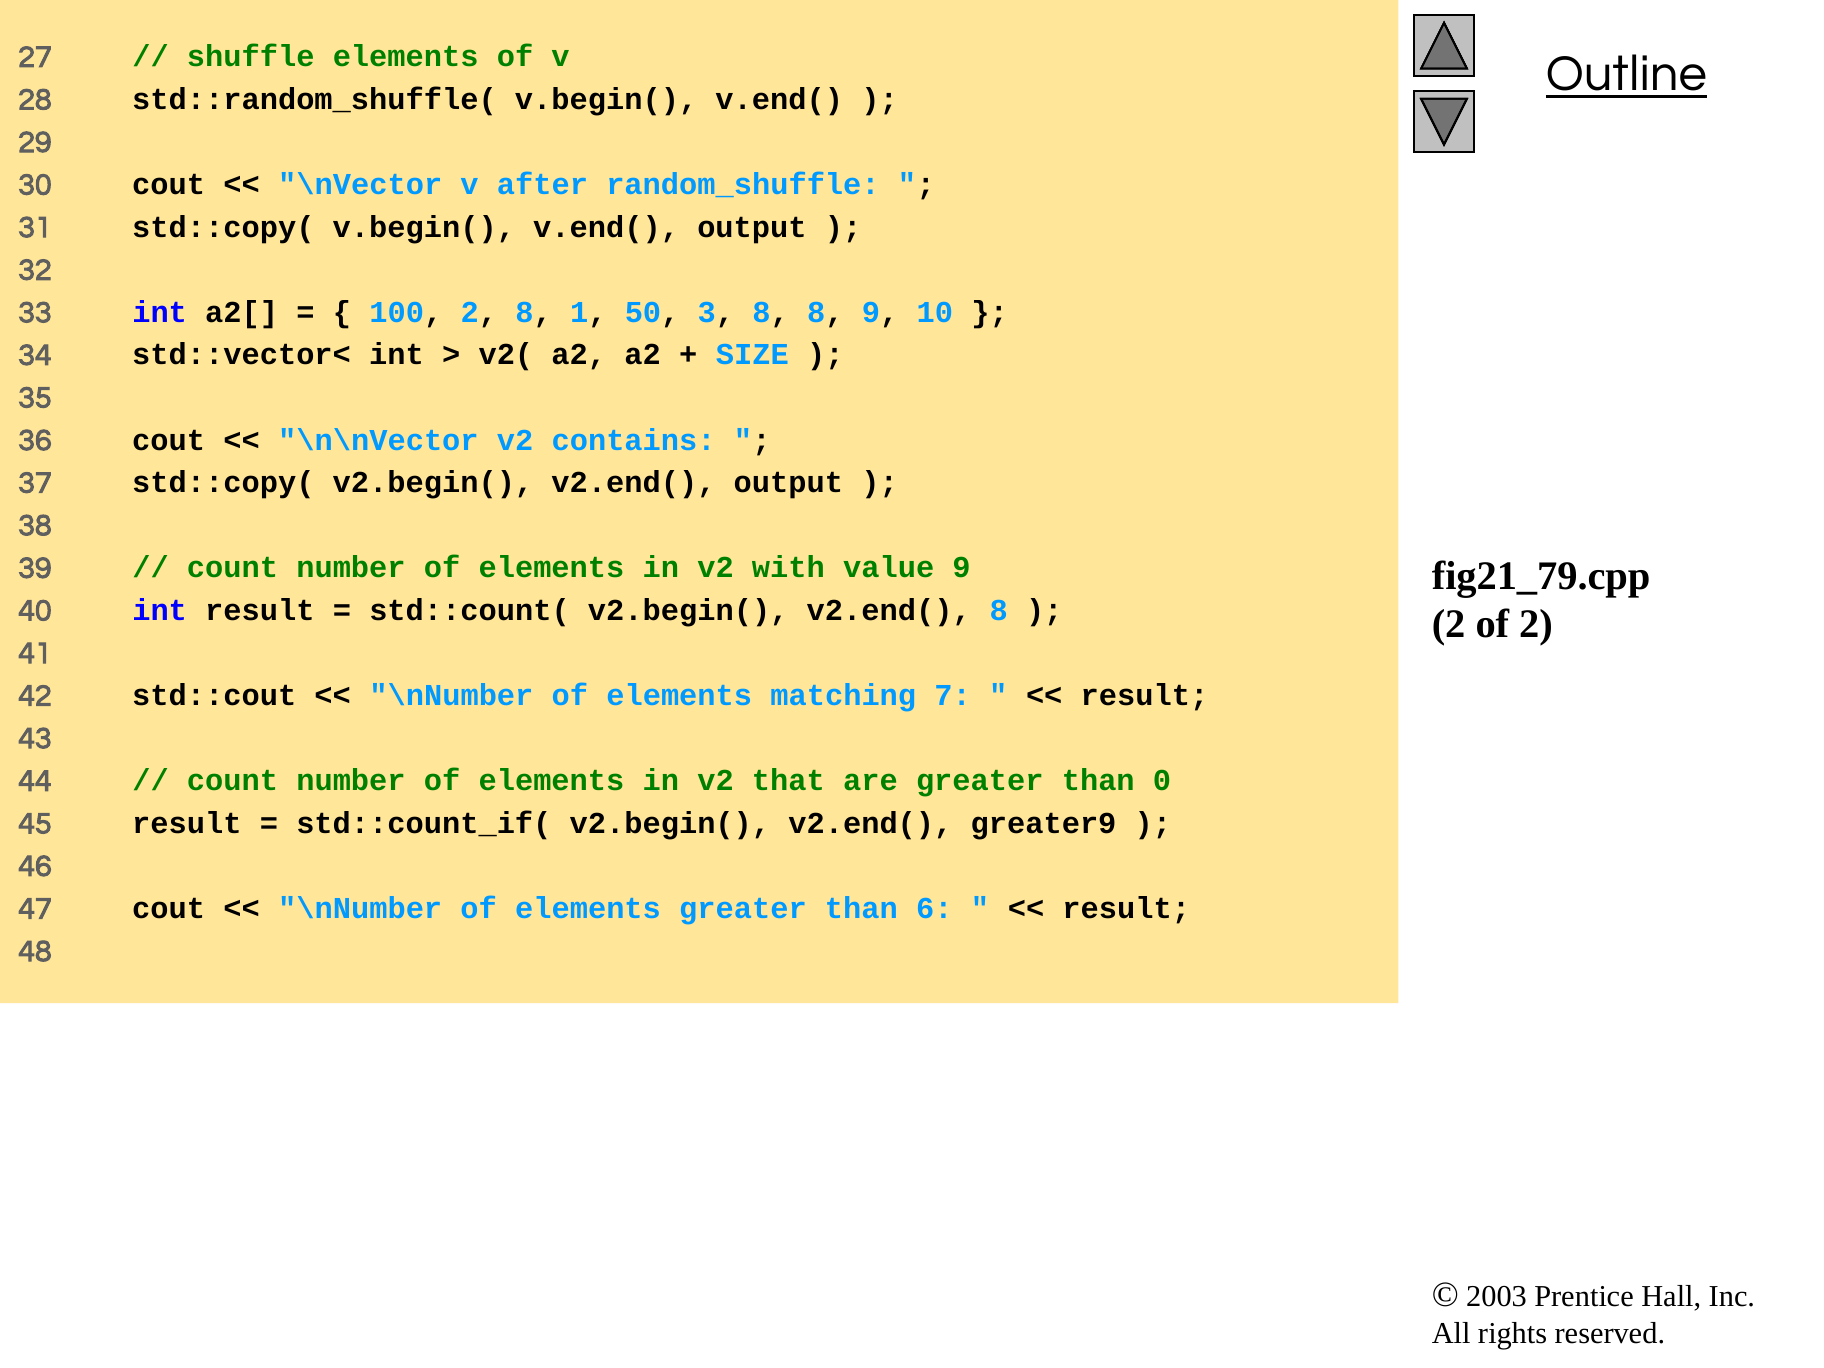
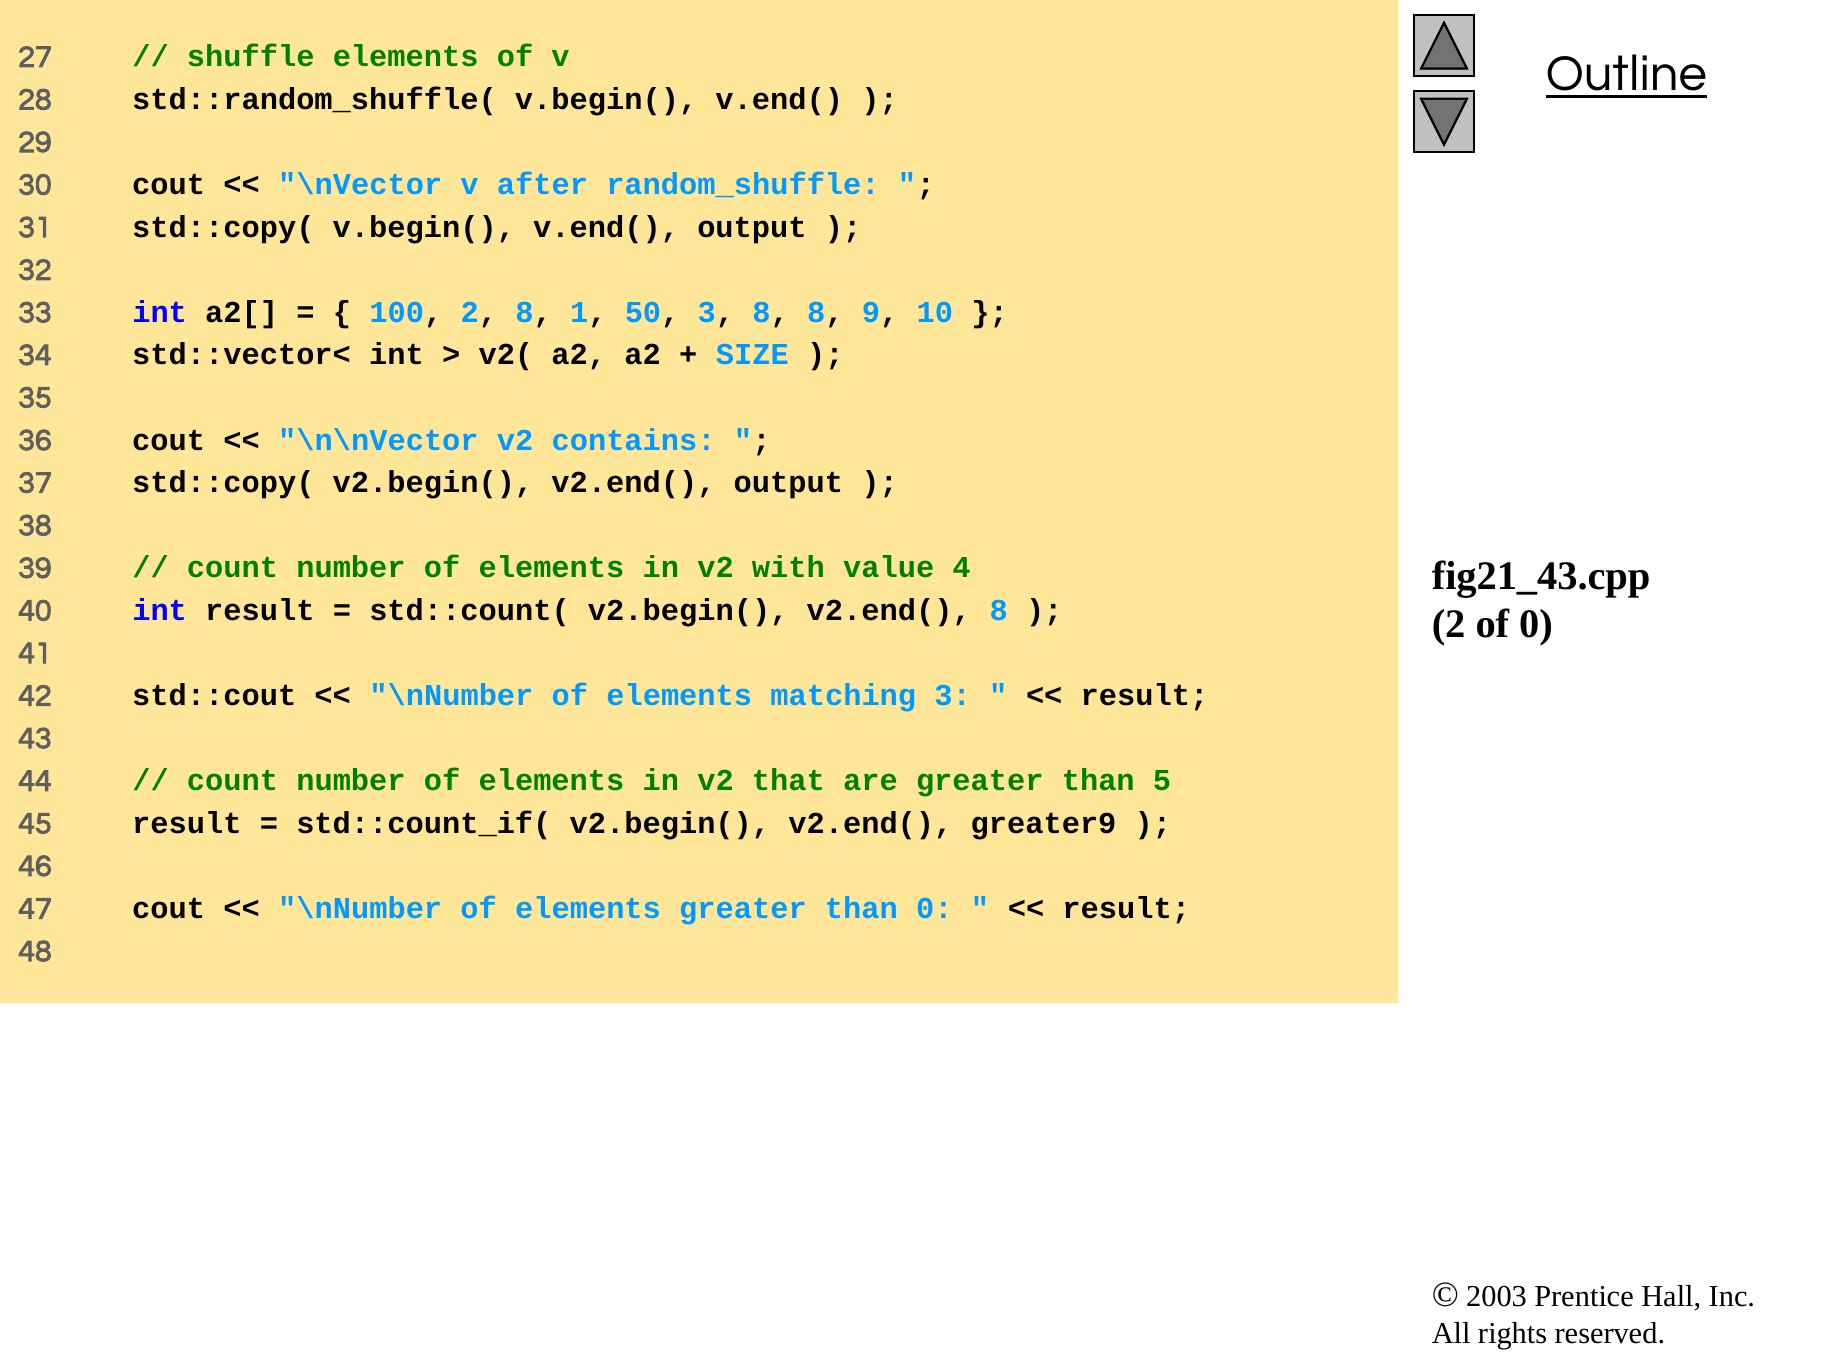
fig21_79.cpp: fig21_79.cpp -> fig21_43.cpp (1541, 576)
value 9: 9 -> 4 (962, 568)
of 2: 2 -> 0 (1536, 624)
matching 7: 7 -> 3 (953, 696)
0: 0 -> 5 (1162, 781)
than 6: 6 -> 0 (934, 909)
